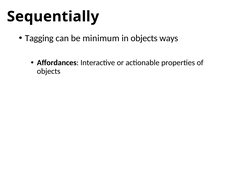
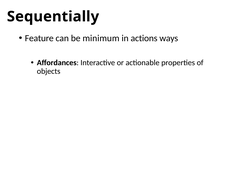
Tagging: Tagging -> Feature (39, 38)
in objects: objects -> actions (144, 38)
